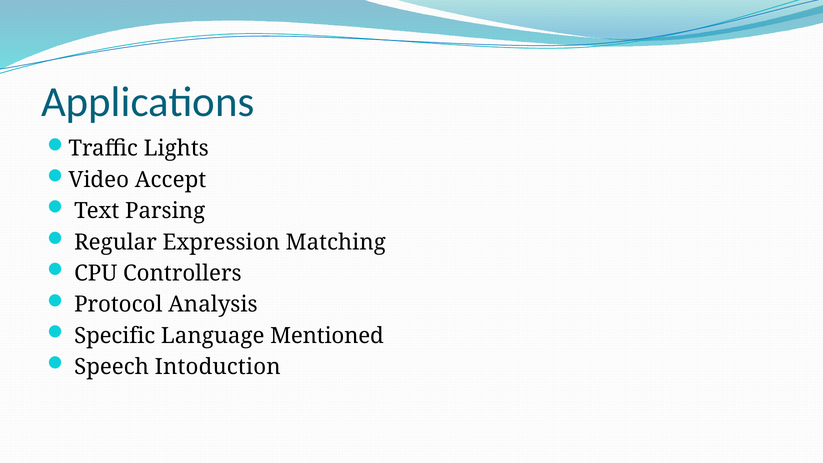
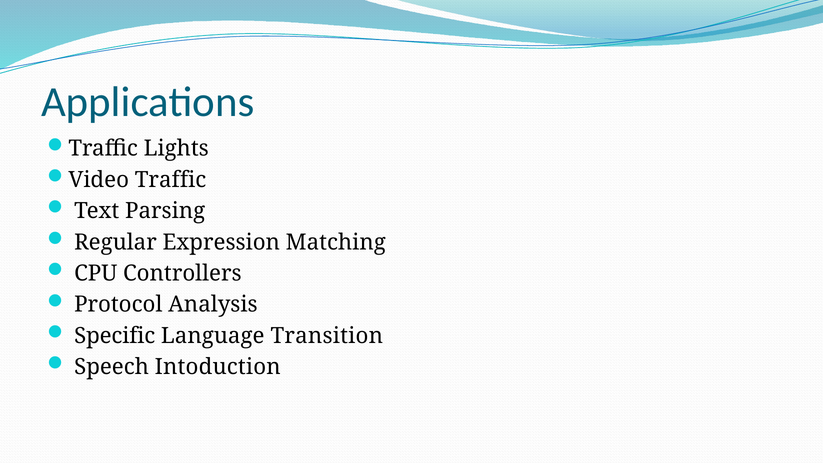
Video Accept: Accept -> Traffic (171, 180)
Mentioned: Mentioned -> Transition (327, 336)
